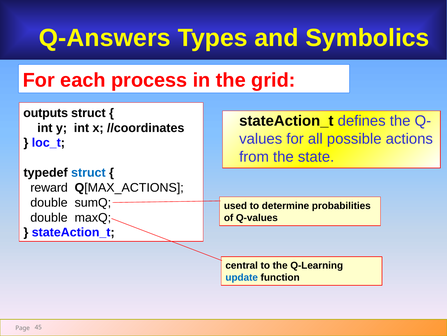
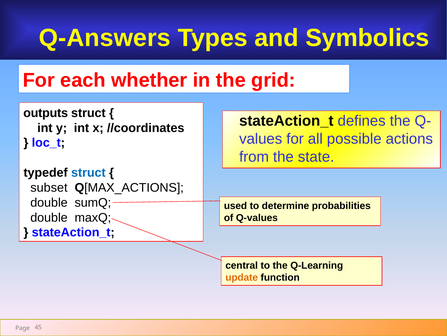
process: process -> whether (149, 80)
reward: reward -> subset (49, 187)
update colour: blue -> orange (242, 277)
